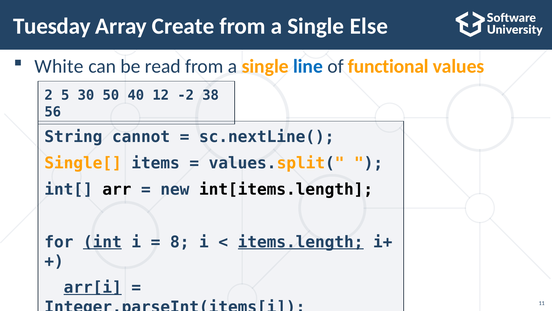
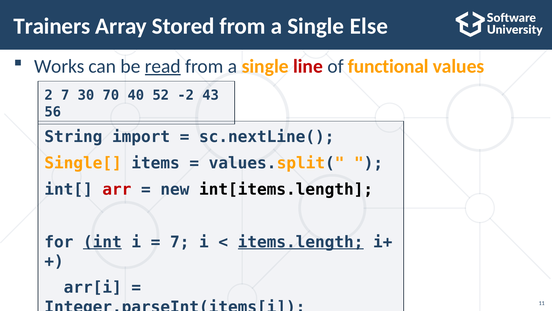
Tuesday: Tuesday -> Trainers (52, 26)
Create: Create -> Stored (183, 26)
White: White -> Works (59, 66)
read underline: none -> present (163, 66)
line colour: blue -> red (308, 66)
2 5: 5 -> 7 (65, 95)
50: 50 -> 70 (111, 95)
12: 12 -> 52 (161, 95)
38: 38 -> 43 (211, 95)
cannot: cannot -> import (141, 137)
arr colour: black -> red (117, 189)
8: 8 -> 7 (180, 242)
arr[i underline: present -> none (93, 287)
